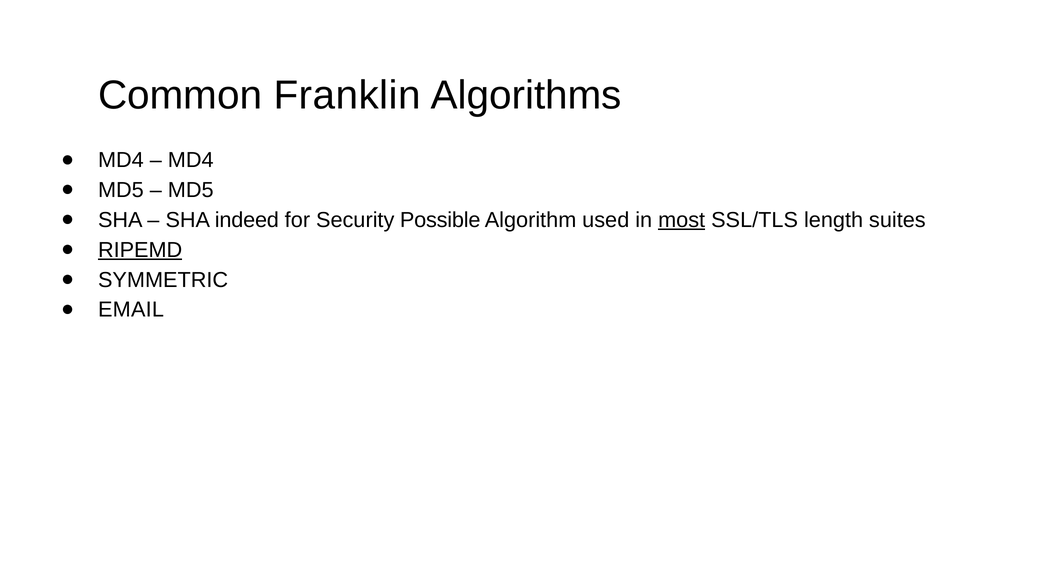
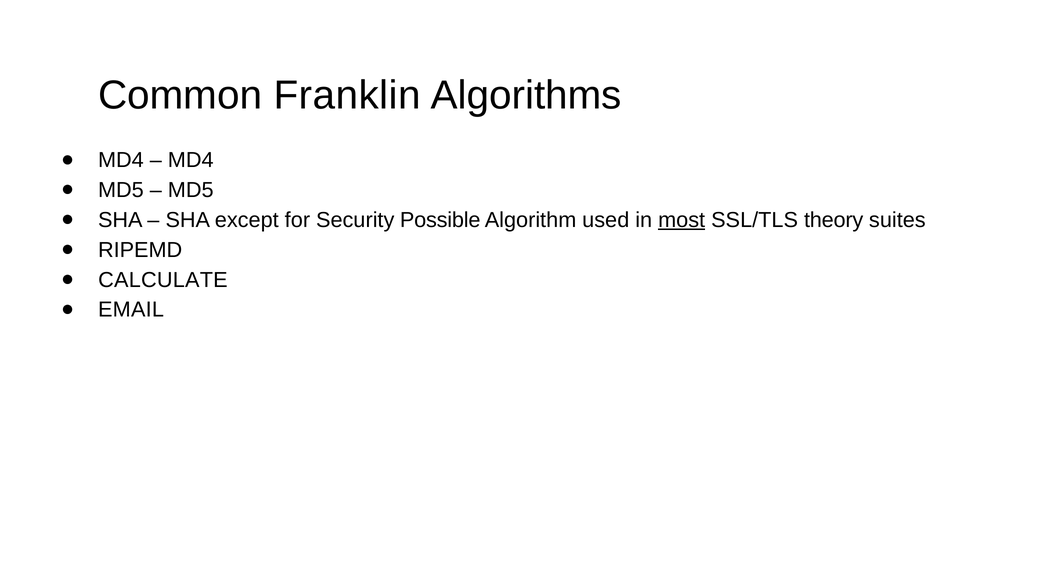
indeed: indeed -> except (247, 220)
length: length -> theory (834, 220)
RIPEMD underline: present -> none (140, 250)
SYMMETRIC: SYMMETRIC -> CALCULATE (163, 280)
